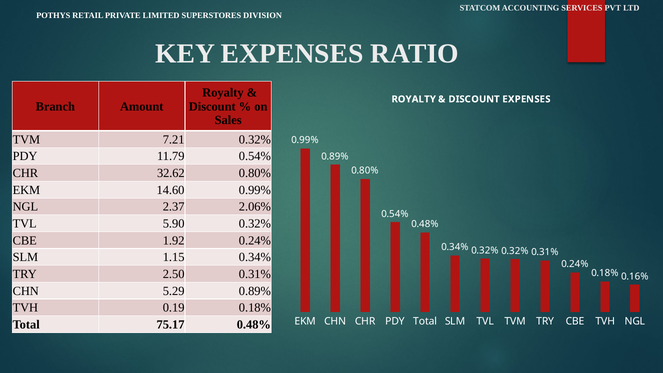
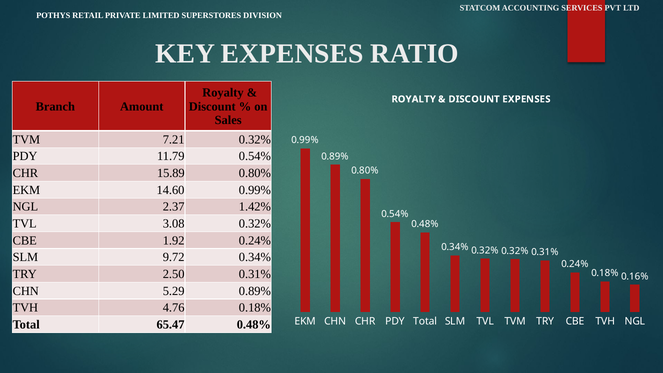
32.62: 32.62 -> 15.89 (171, 173)
2.06%: 2.06% -> 1.42% (255, 207)
5.90: 5.90 -> 3.08 (174, 224)
1.15: 1.15 -> 9.72 (174, 257)
0.19: 0.19 -> 4.76 (174, 308)
75.17: 75.17 -> 65.47 (171, 325)
